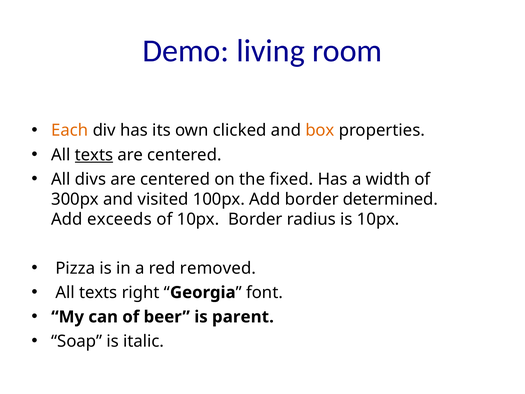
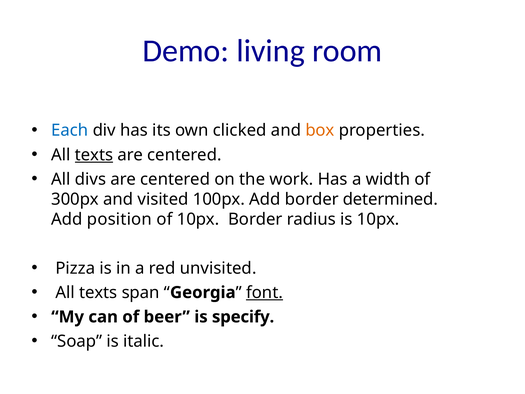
Each colour: orange -> blue (70, 130)
fixed: fixed -> work (291, 179)
exceeds: exceeds -> position (119, 219)
removed: removed -> unvisited (218, 268)
right: right -> span (141, 292)
font underline: none -> present (264, 292)
parent: parent -> specify (243, 317)
